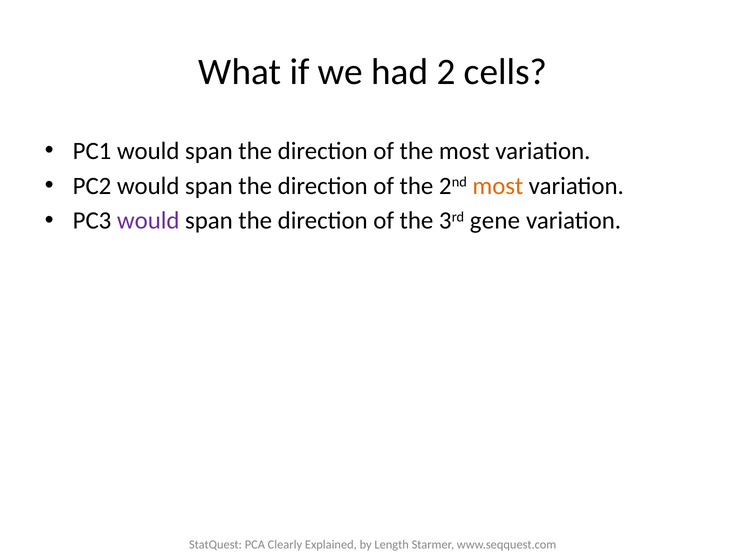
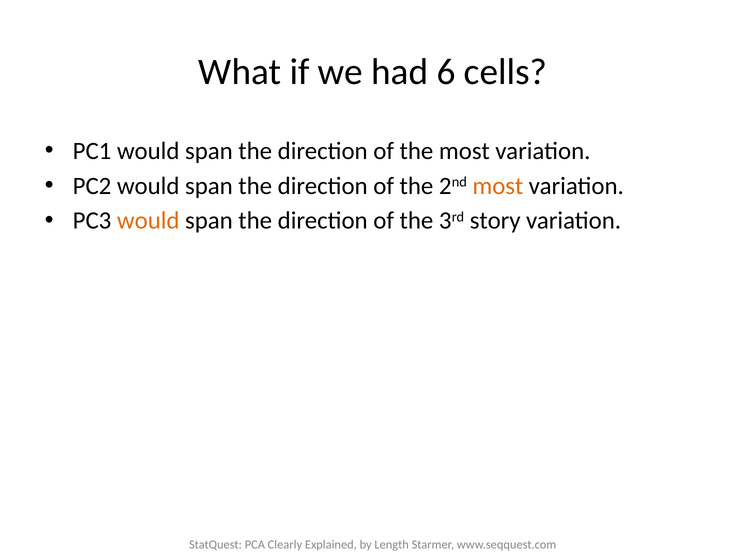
2: 2 -> 6 (446, 72)
would colour: purple -> orange (148, 221)
gene: gene -> story (495, 221)
